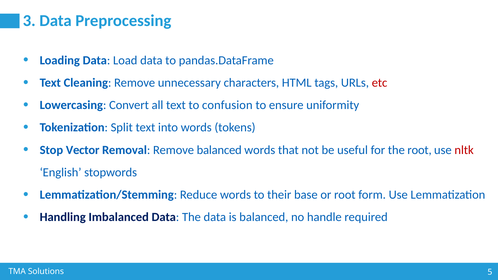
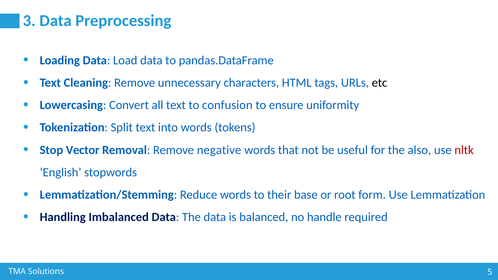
etc colour: red -> black (380, 83)
Remove balanced: balanced -> negative (219, 150)
the root: root -> also (419, 150)
